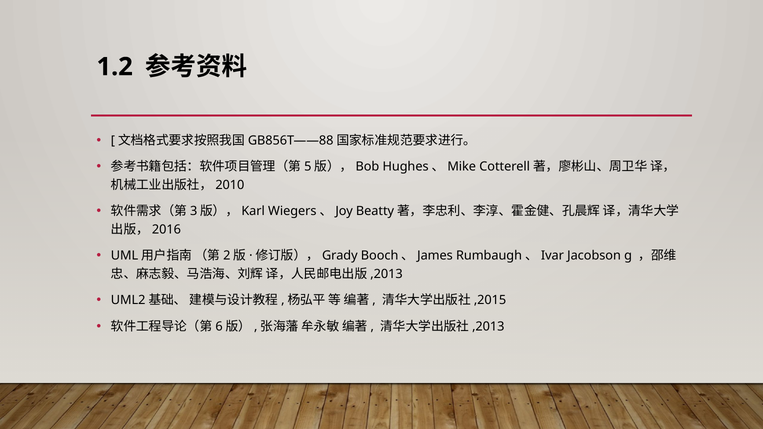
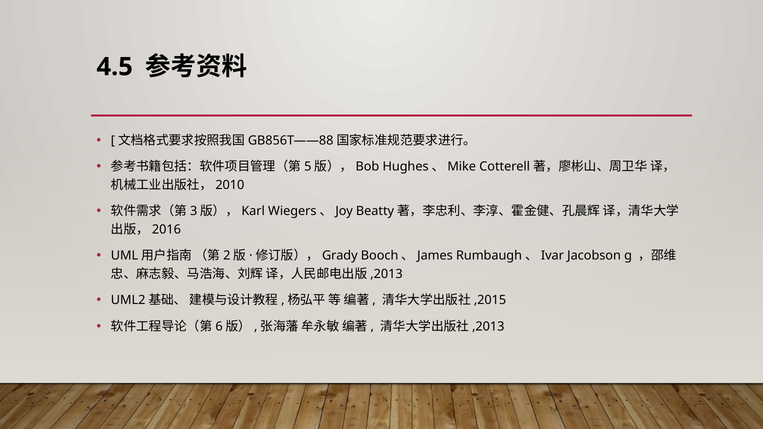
1.2: 1.2 -> 4.5 (115, 67)
